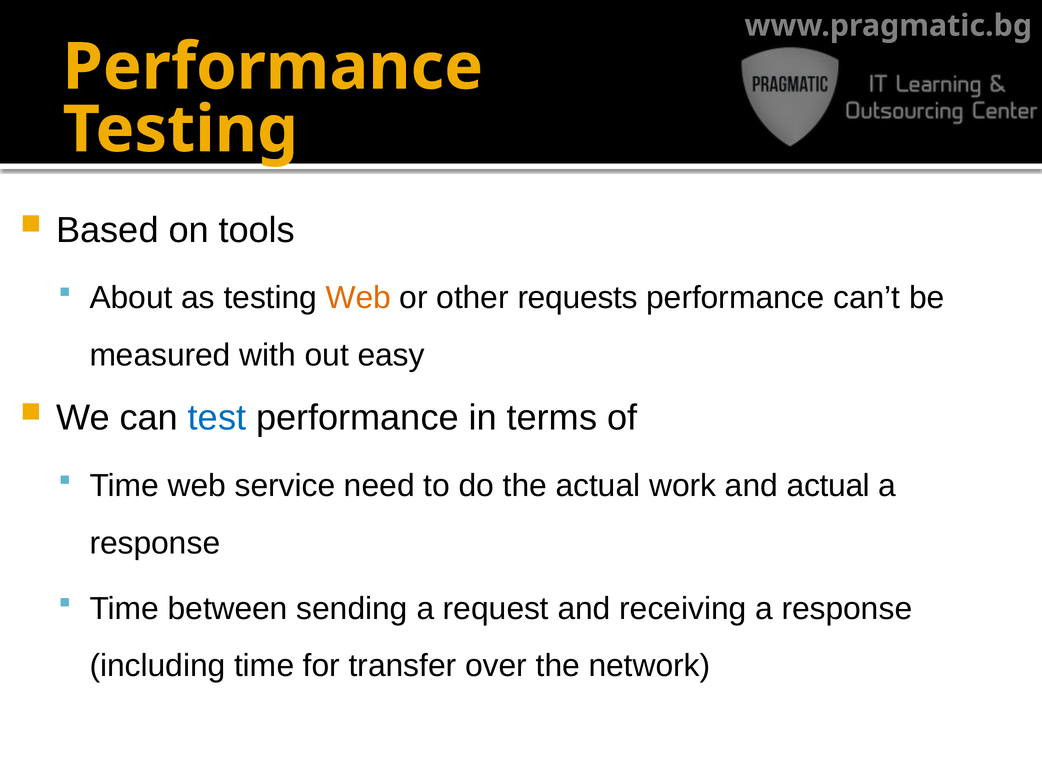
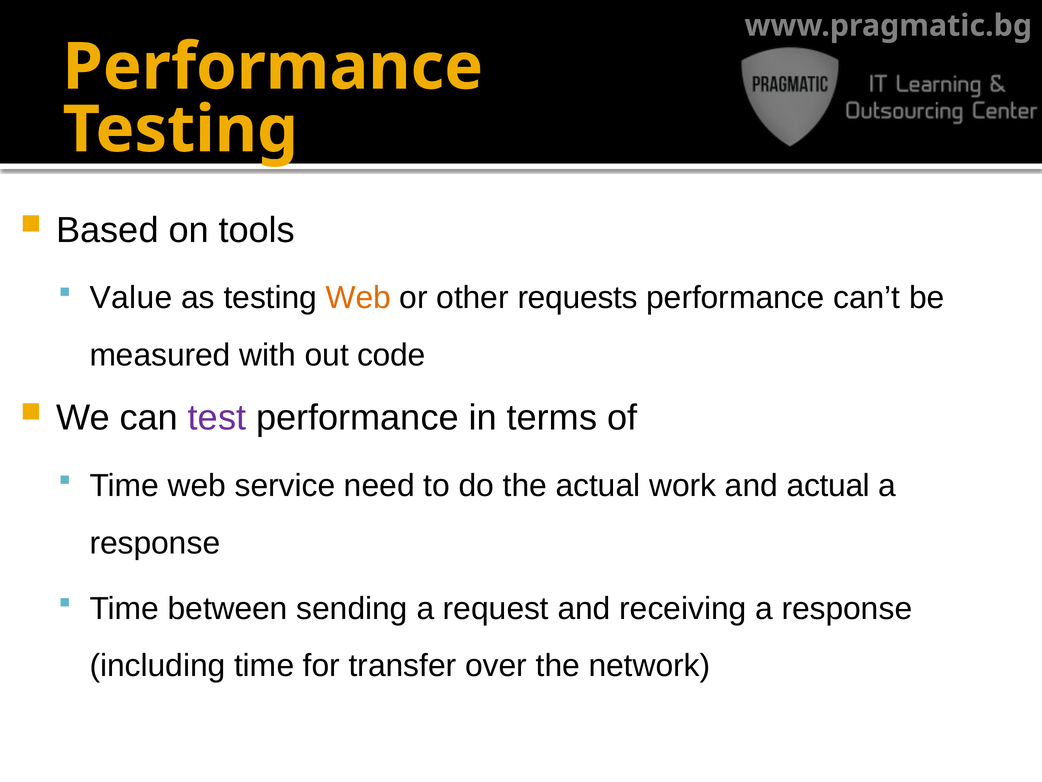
About: About -> Value (131, 298)
easy: easy -> code (391, 355)
test colour: blue -> purple (217, 418)
